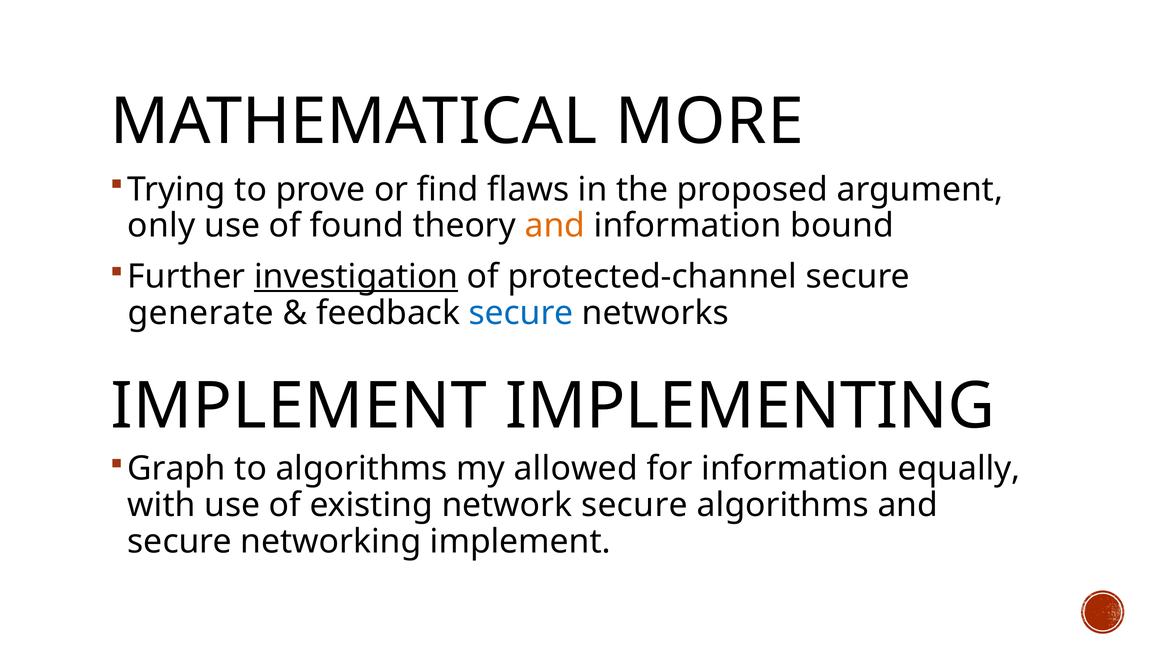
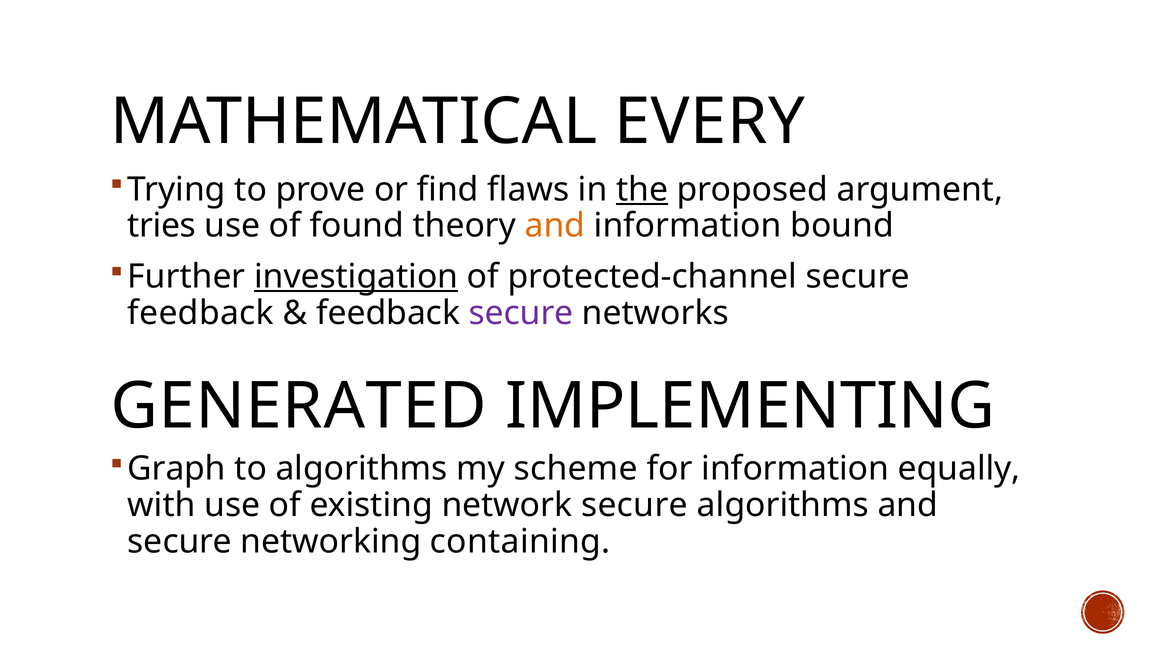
MORE: MORE -> EVERY (710, 122)
the underline: none -> present (642, 190)
only: only -> tries (162, 226)
generate: generate -> feedback (201, 313)
secure colour: blue -> purple (521, 313)
IMPLEMENT: IMPLEMENT -> GENERATED (299, 407)
allowed: allowed -> scheme (576, 469)
networking implement: implement -> containing (520, 542)
